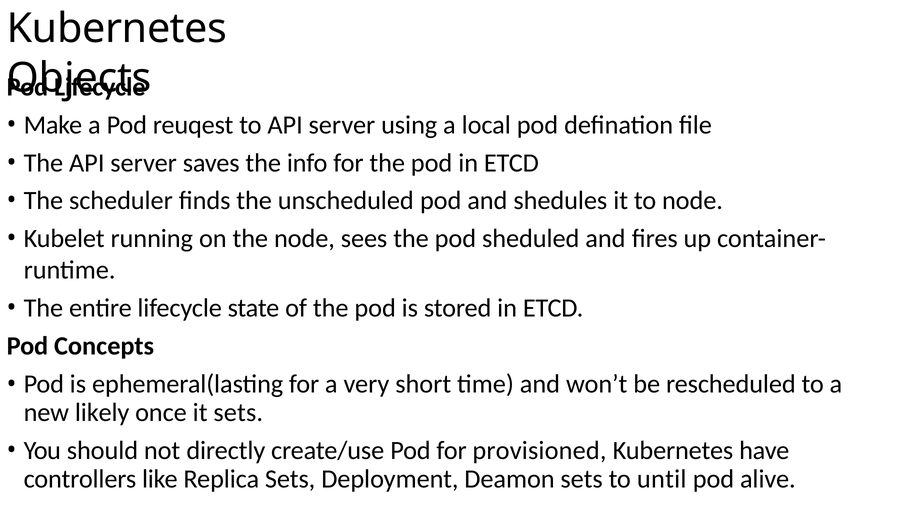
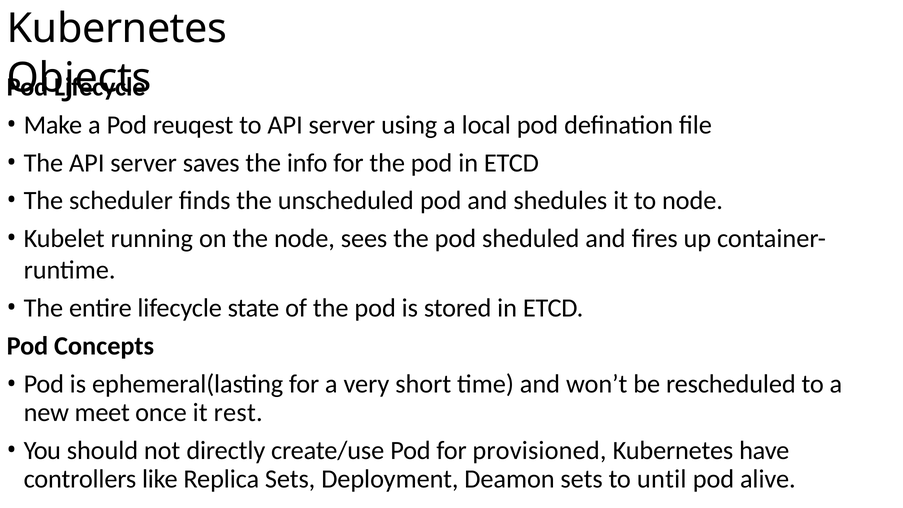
likely: likely -> meet (102, 413)
it sets: sets -> rest (238, 413)
